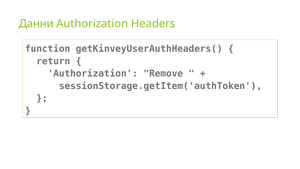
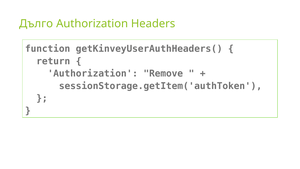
Данни: Данни -> Дълго (36, 24)
